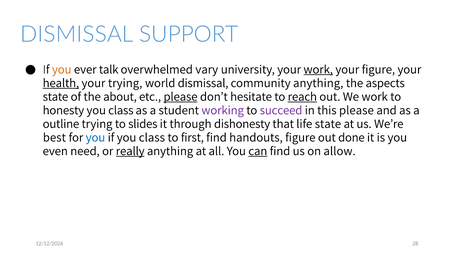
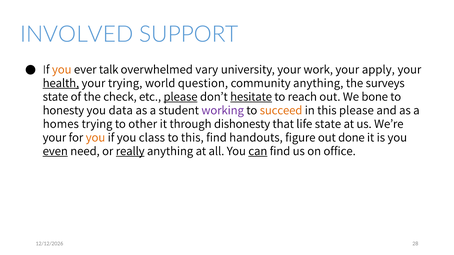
DISMISSAL: DISMISSAL -> INVOLVED (77, 34)
work underline: present -> none (318, 69)
your figure: figure -> apply (378, 69)
world dismissal: dismissal -> question (203, 83)
aspects: aspects -> surveys (385, 83)
about: about -> check (120, 97)
hesitate underline: none -> present (251, 97)
reach underline: present -> none (302, 97)
We work: work -> bone (375, 97)
class: class -> data (121, 110)
succeed colour: purple -> orange (281, 110)
outline: outline -> homes (61, 124)
slides: slides -> other (143, 124)
best: best -> your (54, 138)
you colour: blue -> orange (95, 138)
to first: first -> this (192, 138)
even underline: none -> present (55, 151)
allow: allow -> office (340, 151)
